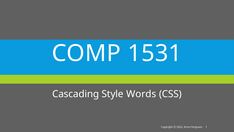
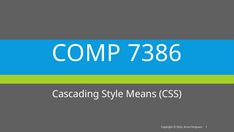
1531: 1531 -> 7386 (155, 53)
Words: Words -> Means (141, 94)
